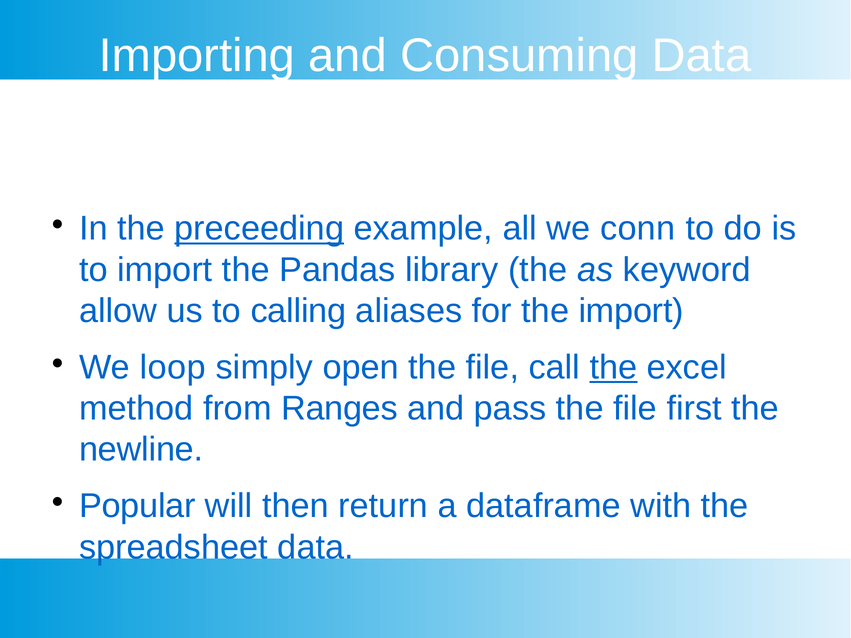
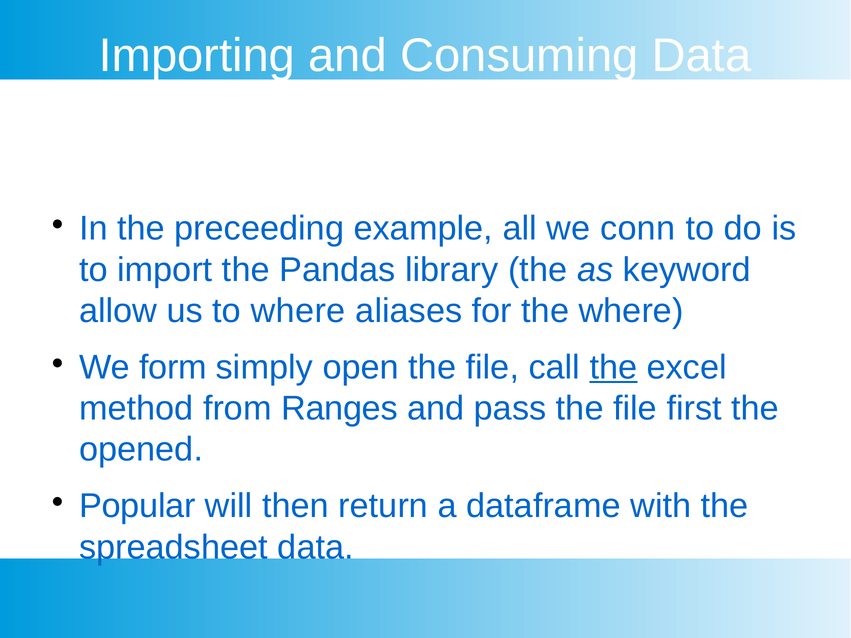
preceeding underline: present -> none (259, 229)
to calling: calling -> where (298, 311)
the import: import -> where (631, 311)
loop: loop -> form (173, 367)
newline: newline -> opened (141, 450)
